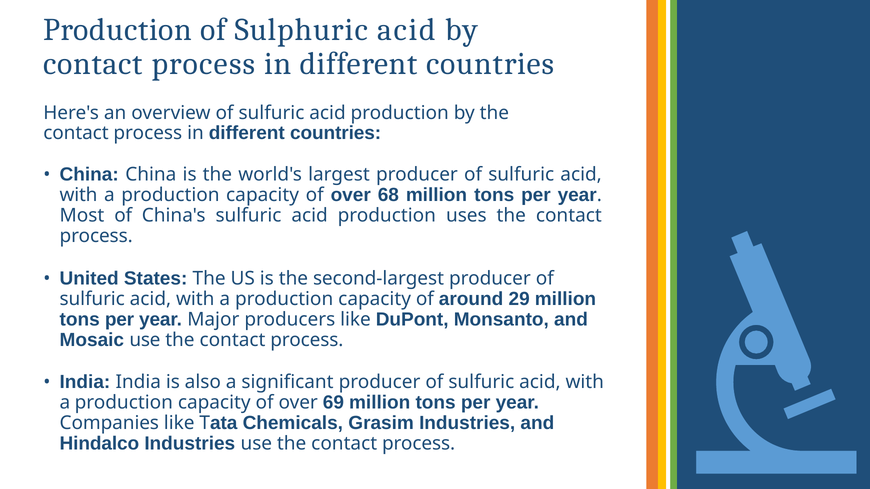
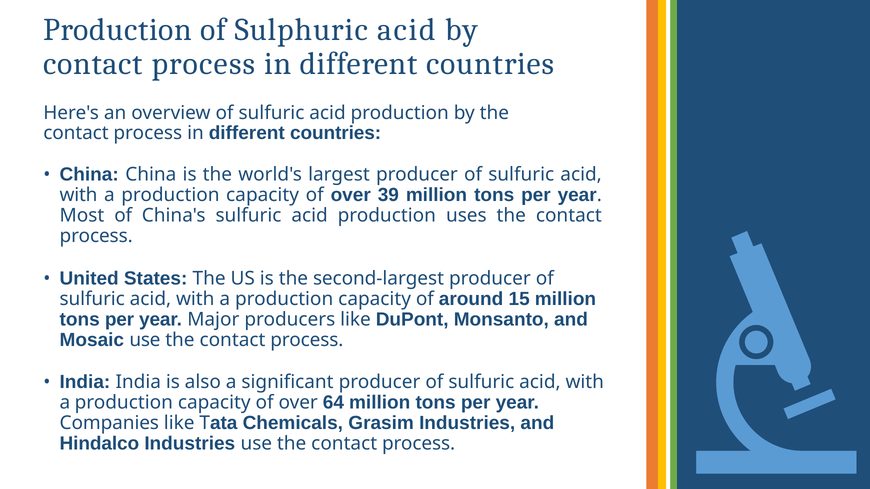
68: 68 -> 39 (388, 195)
29: 29 -> 15 (519, 299)
69: 69 -> 64 (333, 403)
